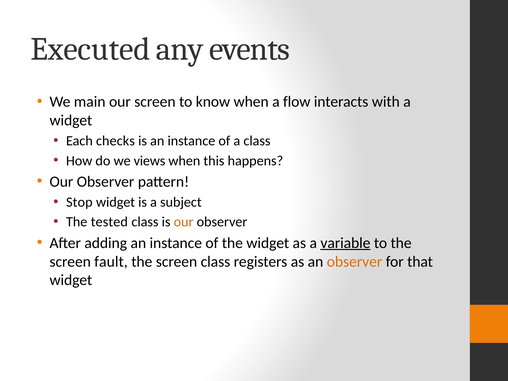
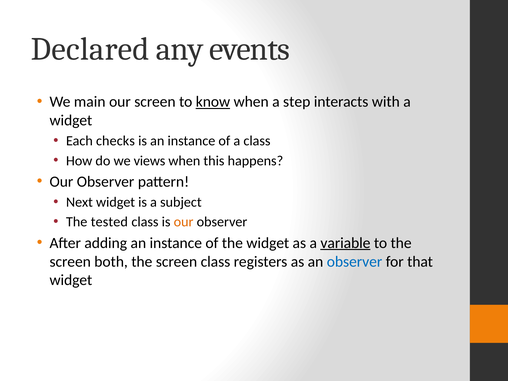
Executed: Executed -> Declared (90, 49)
know underline: none -> present (213, 102)
flow: flow -> step (297, 102)
Stop: Stop -> Next (79, 202)
fault: fault -> both (111, 262)
observer colour: orange -> blue (355, 262)
